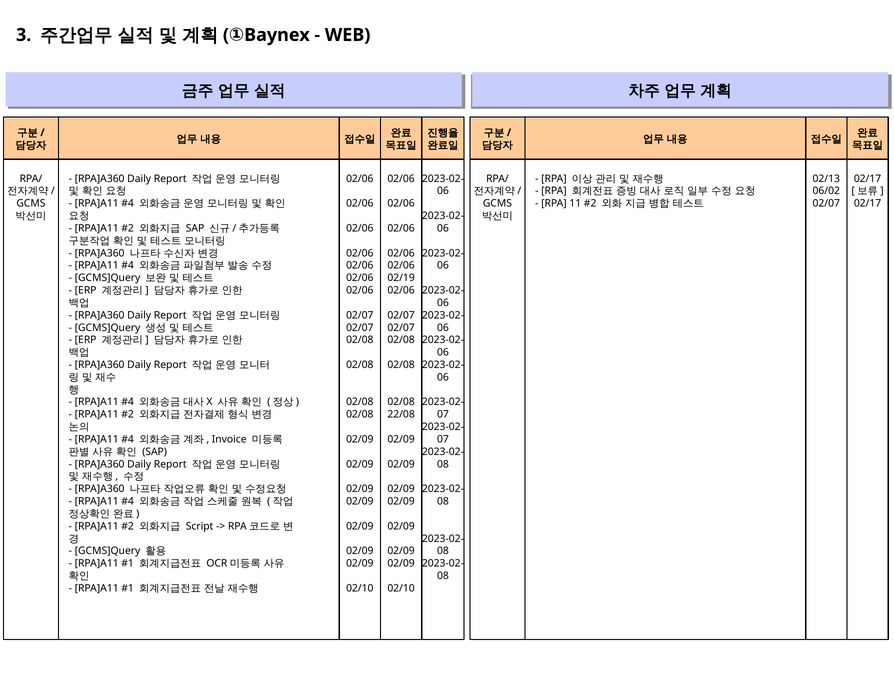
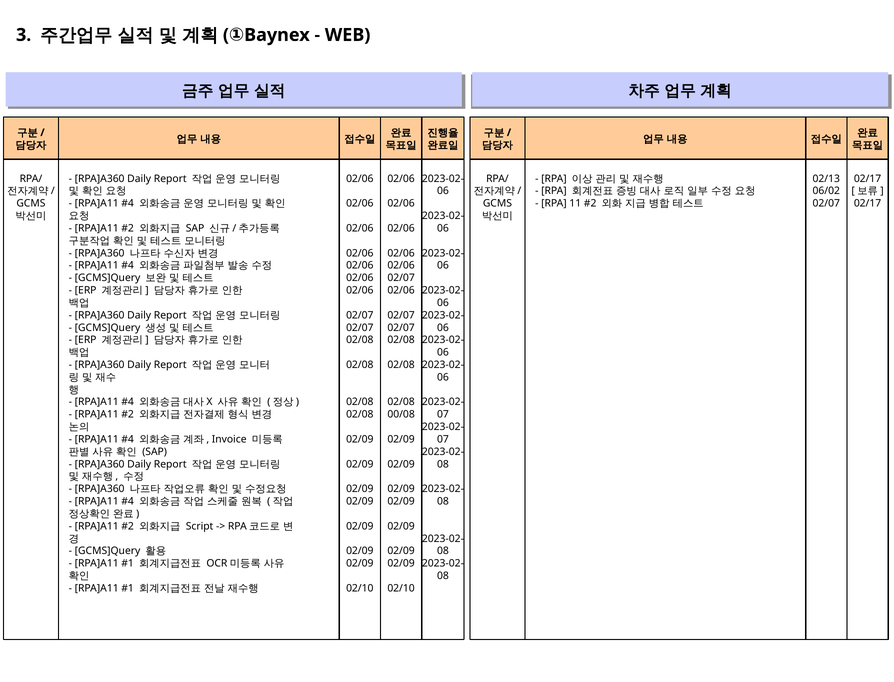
02/19: 02/19 -> 02/07 (401, 278)
22/08: 22/08 -> 00/08 (401, 414)
